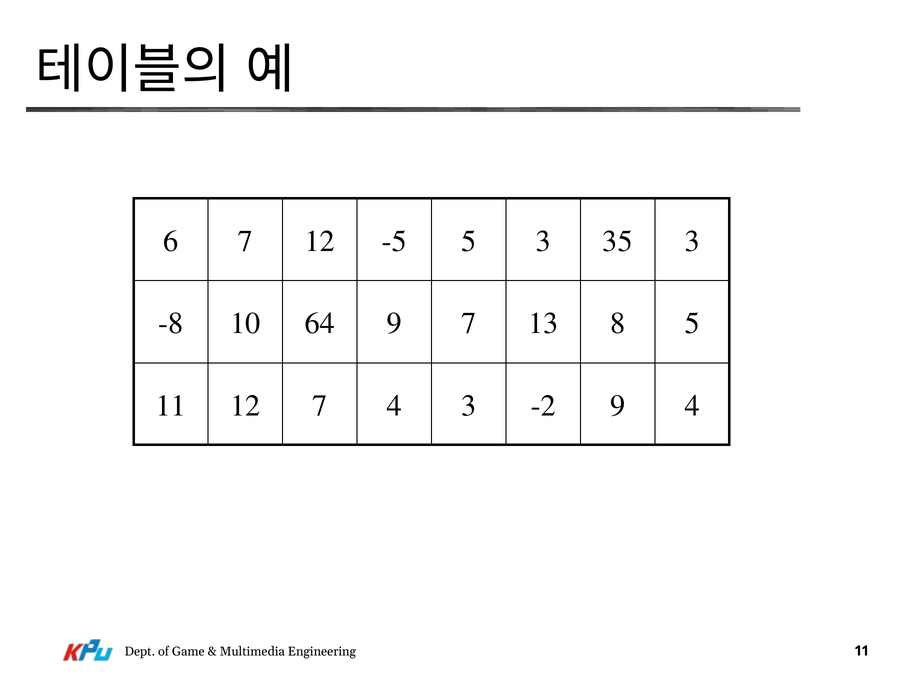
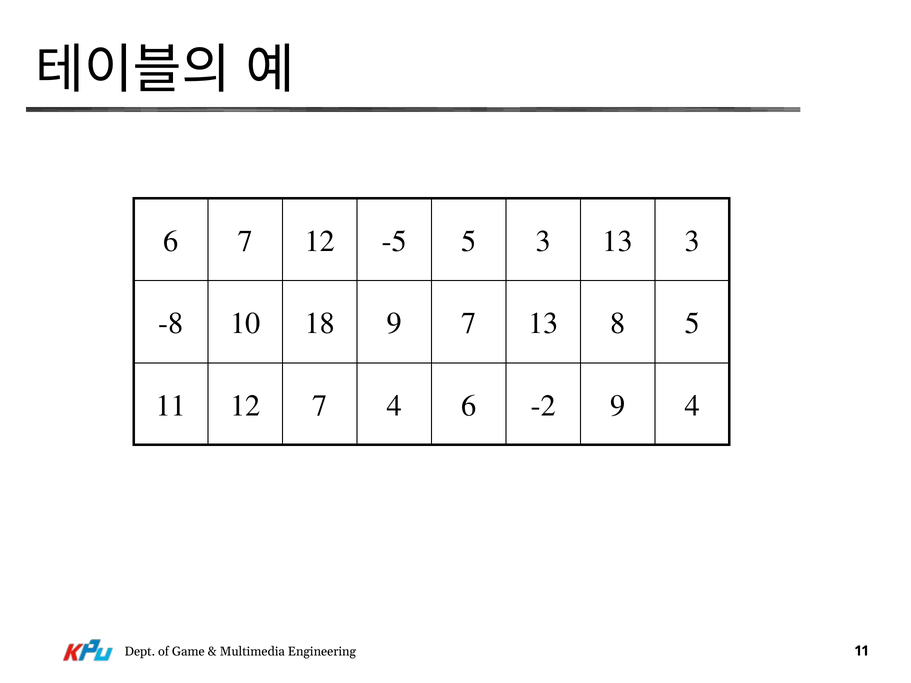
3 35: 35 -> 13 (618, 241)
64: 64 -> 18 (320, 323)
4 3: 3 -> 6 (469, 406)
